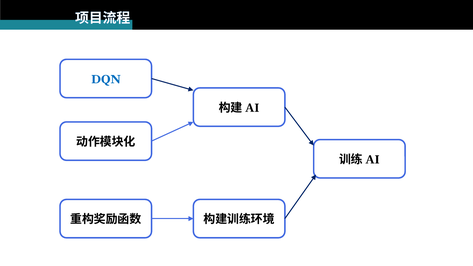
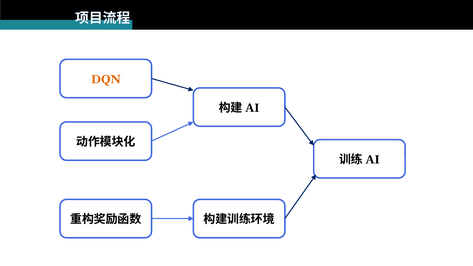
DQN colour: blue -> orange (106, 79)
